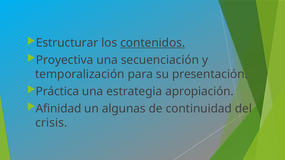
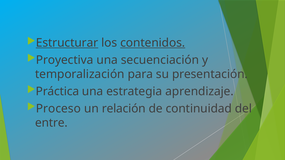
Estructurar underline: none -> present (67, 43)
apropiación: apropiación -> aprendizaje (199, 92)
Afinidad: Afinidad -> Proceso (58, 109)
algunas: algunas -> relación (124, 109)
crisis: crisis -> entre (51, 123)
